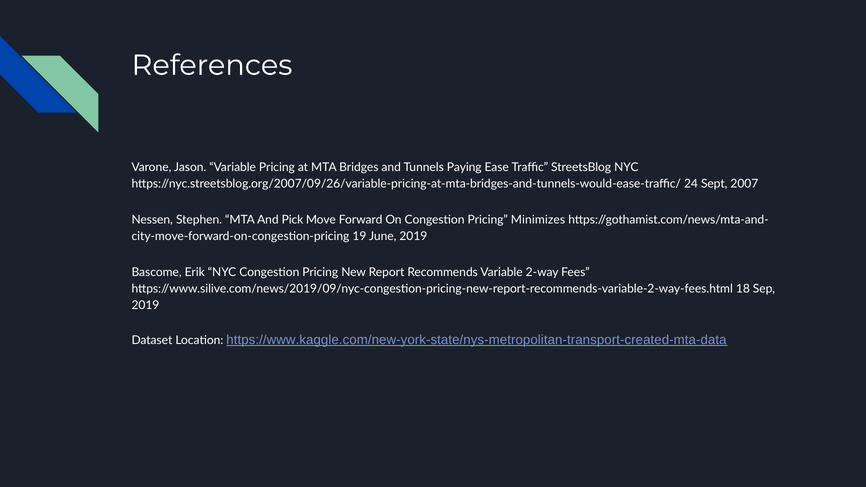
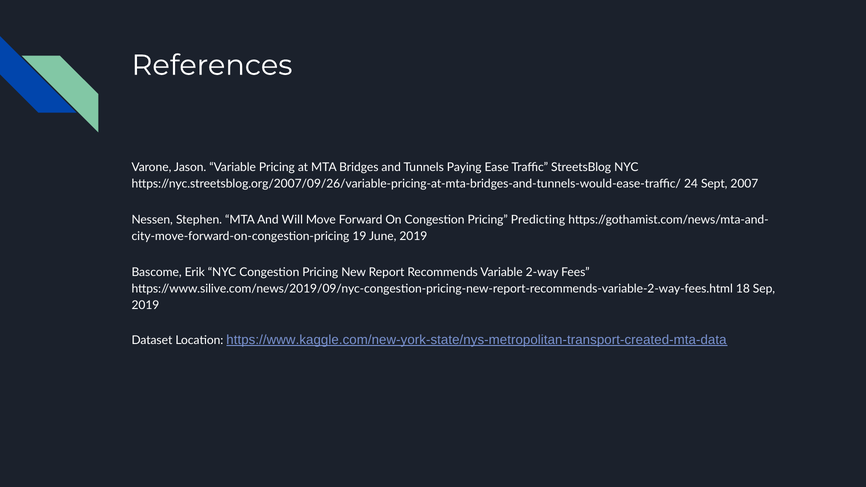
Pick: Pick -> Will (292, 220)
Minimizes: Minimizes -> Predicting (538, 220)
